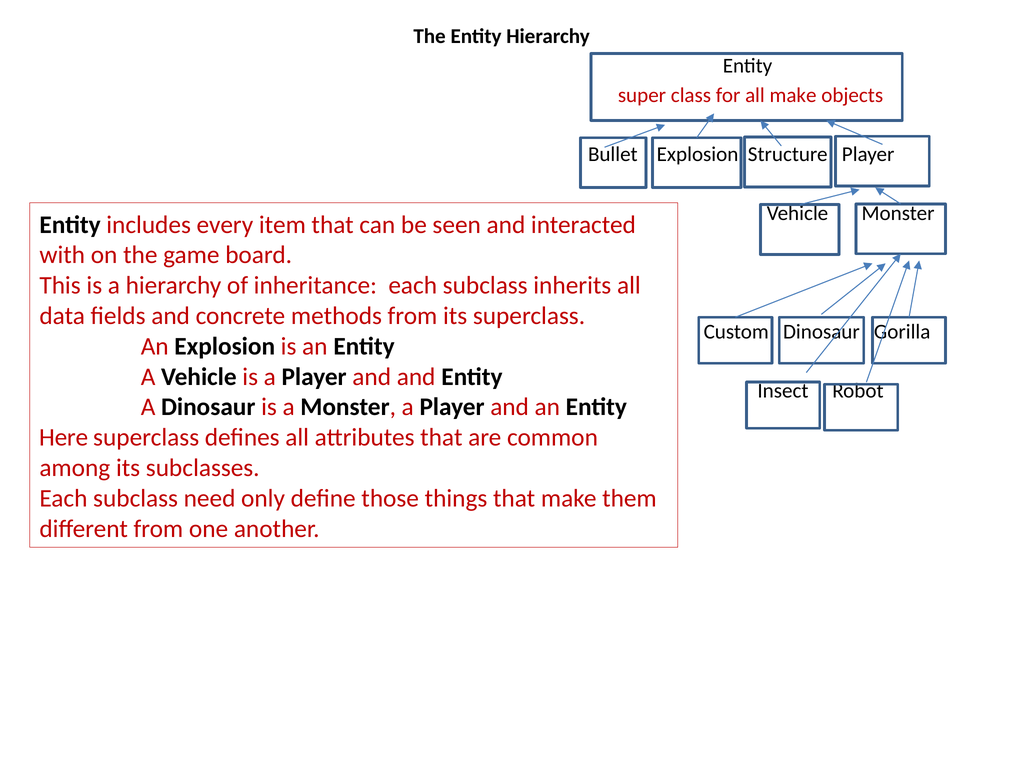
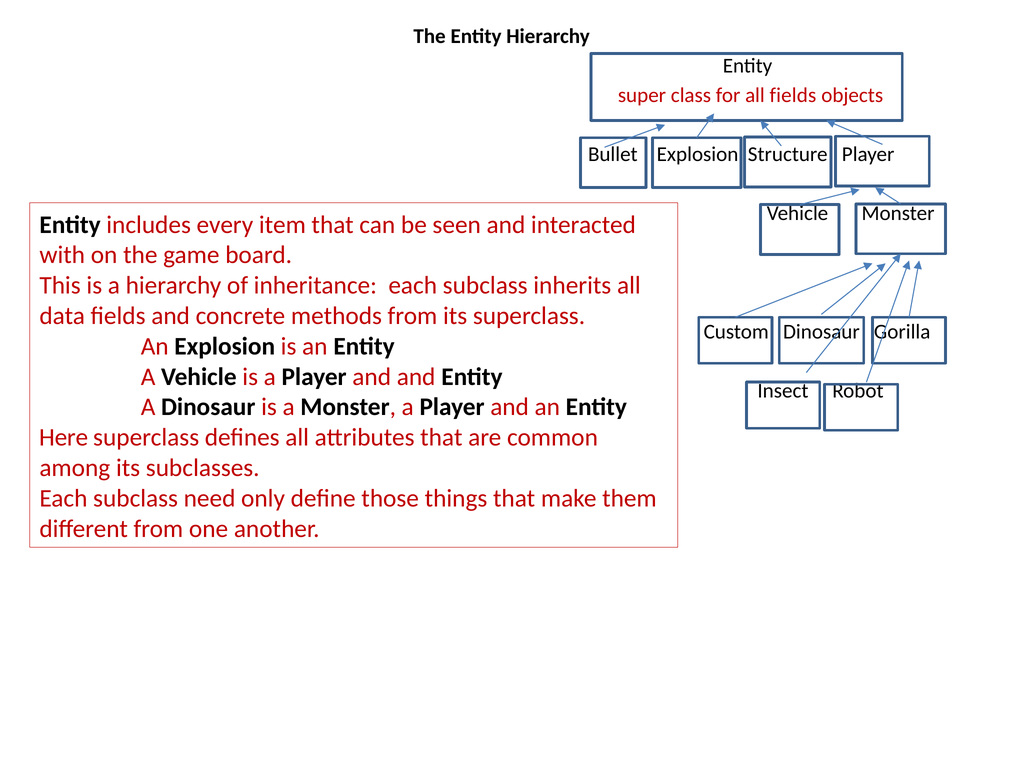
all make: make -> fields (793, 95)
